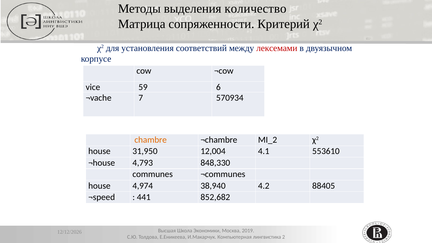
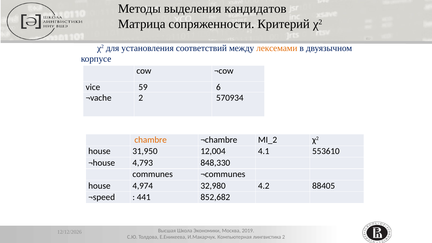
количество: количество -> кандидатов (256, 9)
лексемами colour: red -> orange (277, 48)
¬vache 7: 7 -> 2 (141, 98)
38,940: 38,940 -> 32,980 (213, 186)
